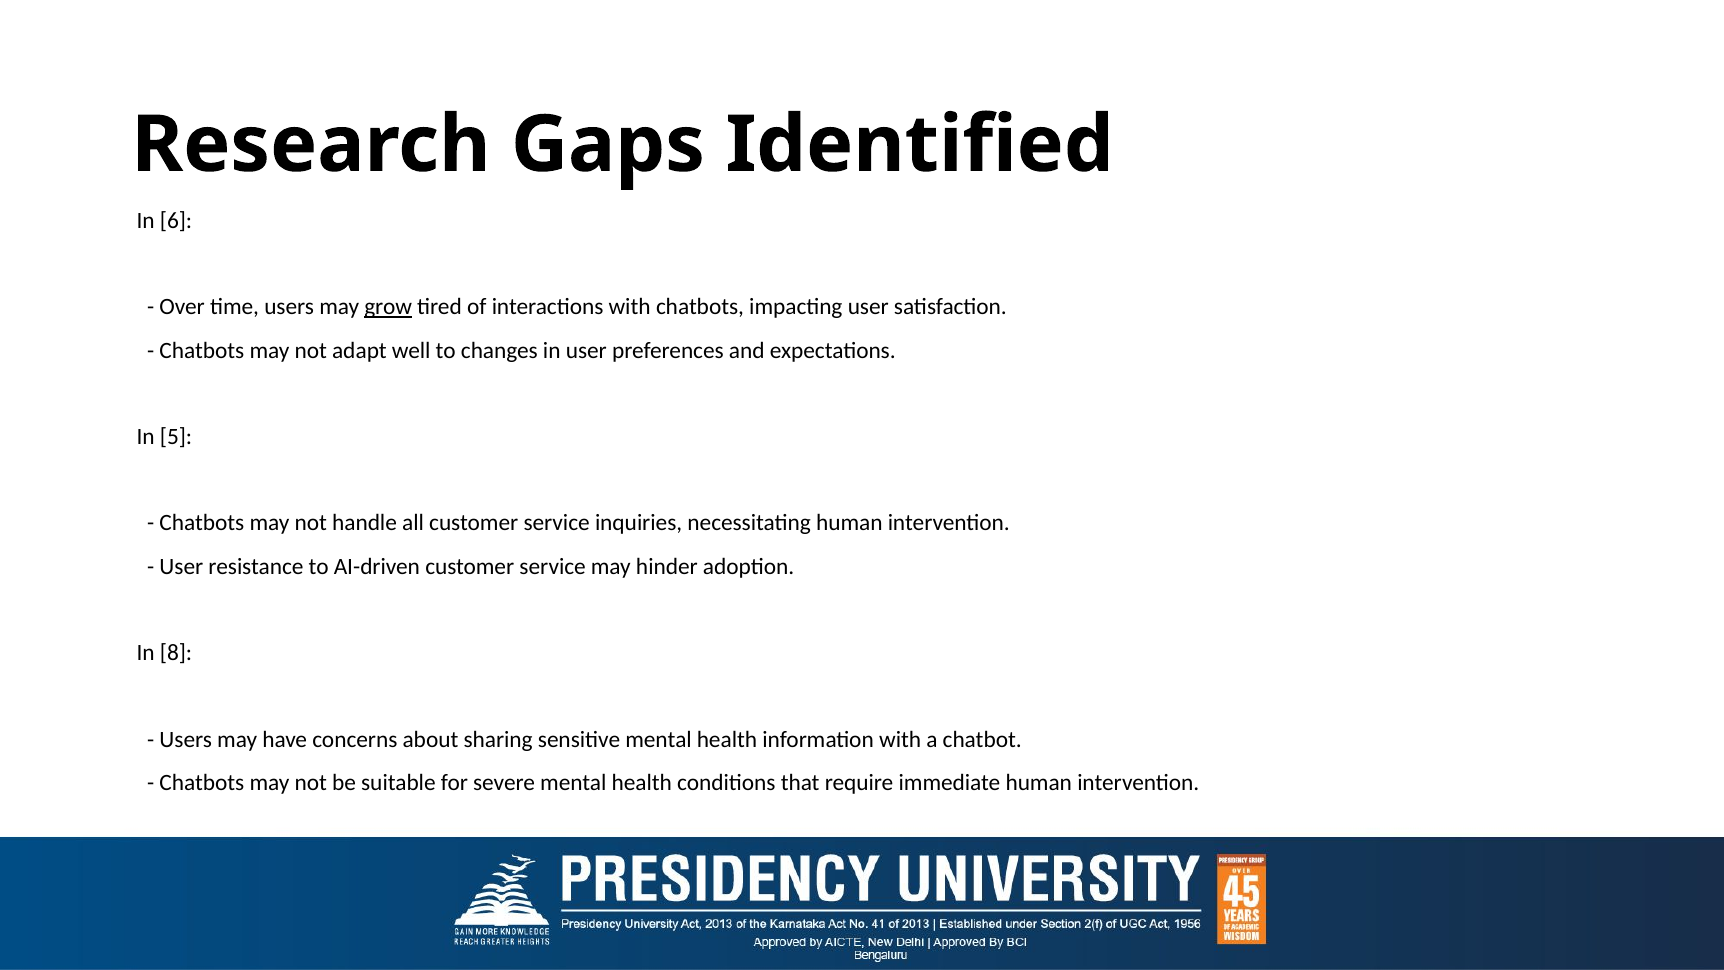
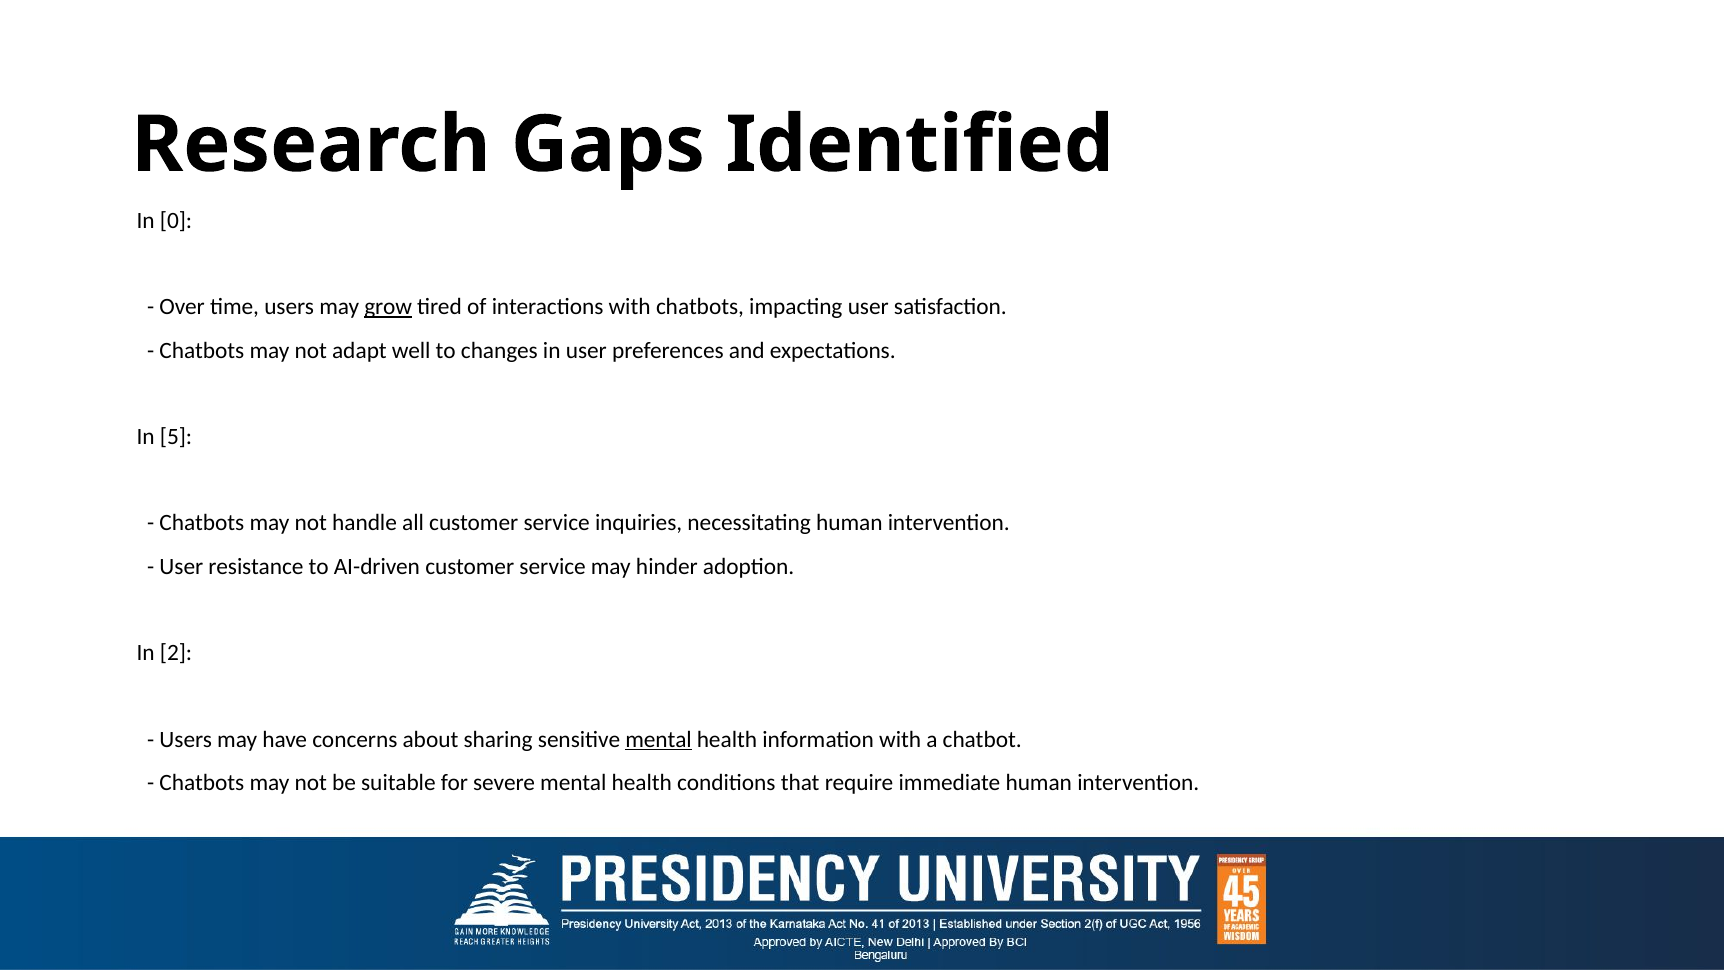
6: 6 -> 0 (176, 221)
8: 8 -> 2 (176, 653)
mental underline: none -> present (659, 739)
